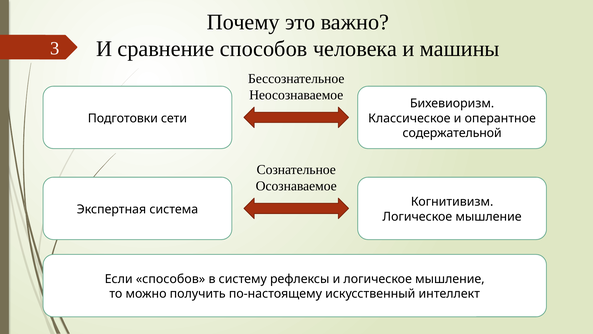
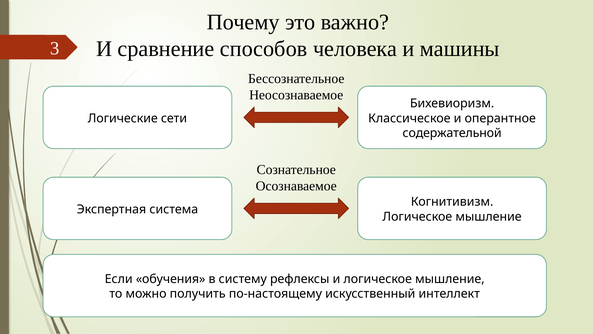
Подготовки: Подготовки -> Логические (123, 118)
Если способов: способов -> обучения (171, 279)
